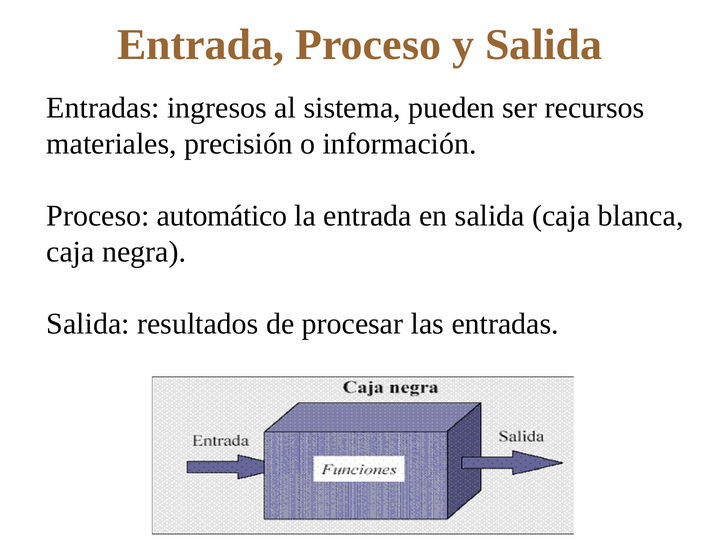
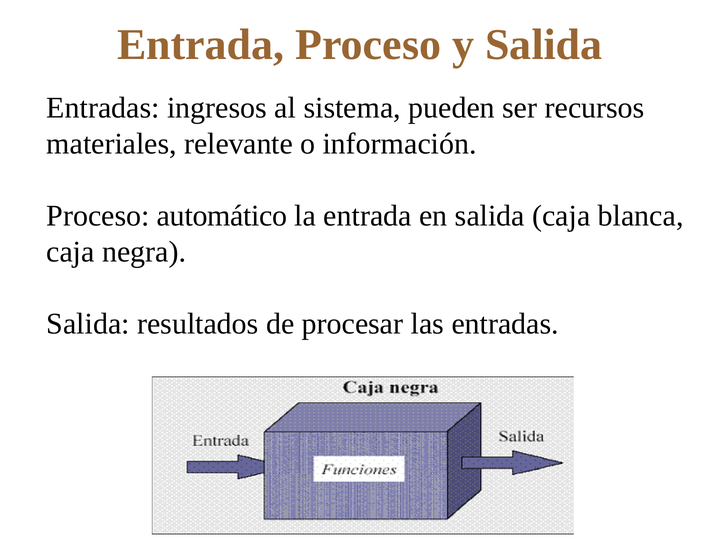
precisión: precisión -> relevante (239, 144)
